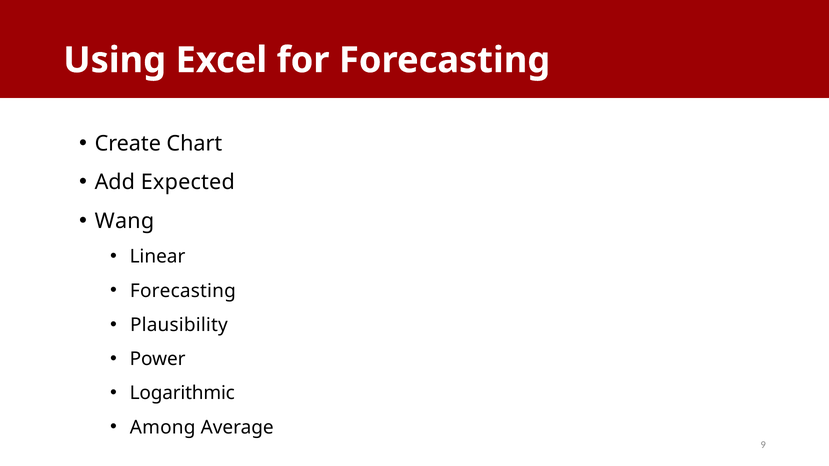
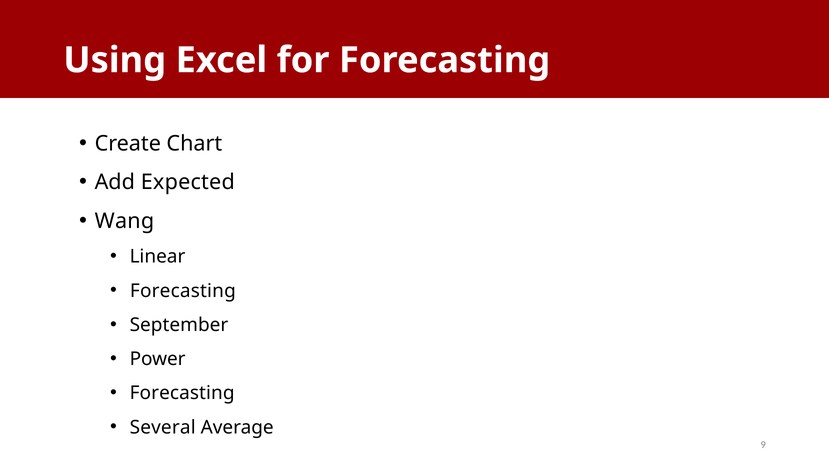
Plausibility: Plausibility -> September (179, 325)
Logarithmic: Logarithmic -> Forecasting (182, 393)
Among: Among -> Several (163, 428)
